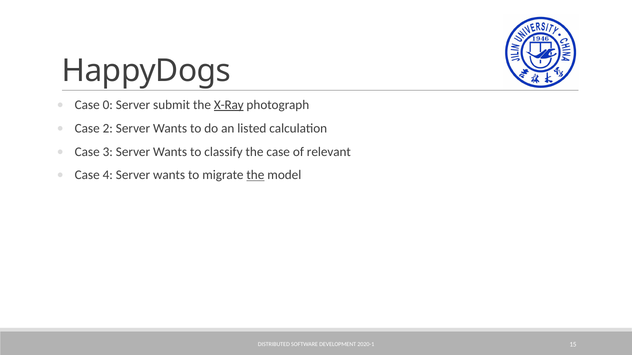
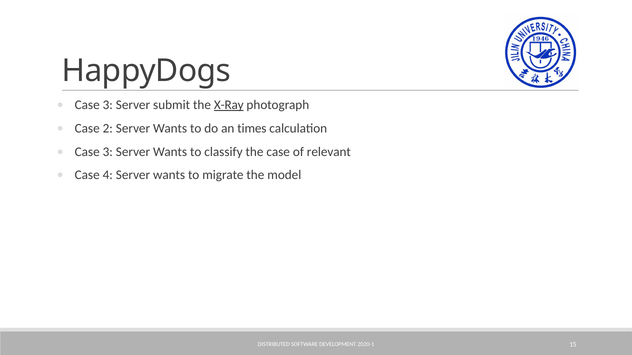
0: 0 -> 3 (108, 105)
listed: listed -> times (252, 129)
the underline: present -> none (255, 175)
